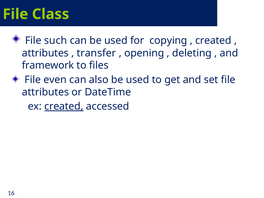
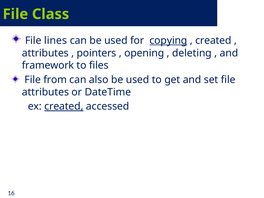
such: such -> lines (56, 40)
copying underline: none -> present (168, 40)
transfer: transfer -> pointers (96, 53)
even: even -> from (55, 80)
